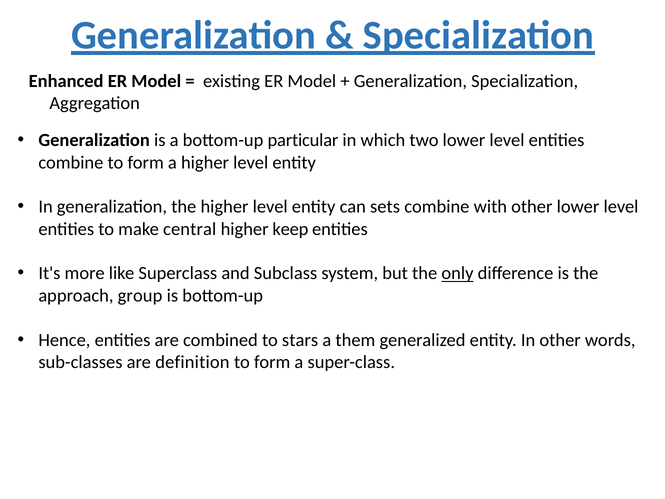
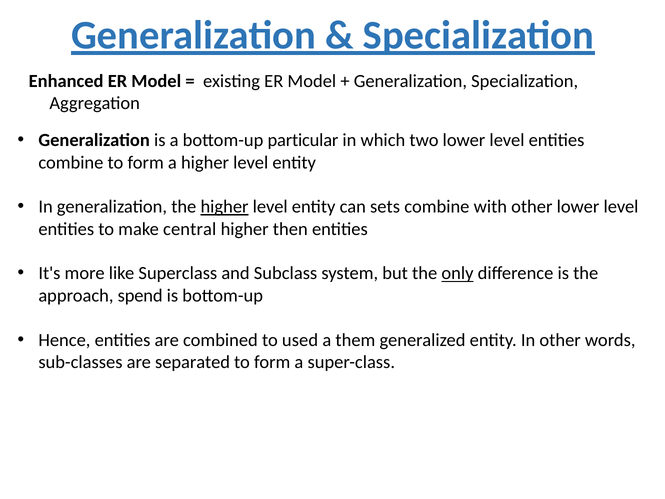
higher underline: none -> present (225, 207)
keep: keep -> then (290, 229)
group: group -> spend (140, 295)
stars: stars -> used (300, 340)
definition: definition -> separated (193, 362)
